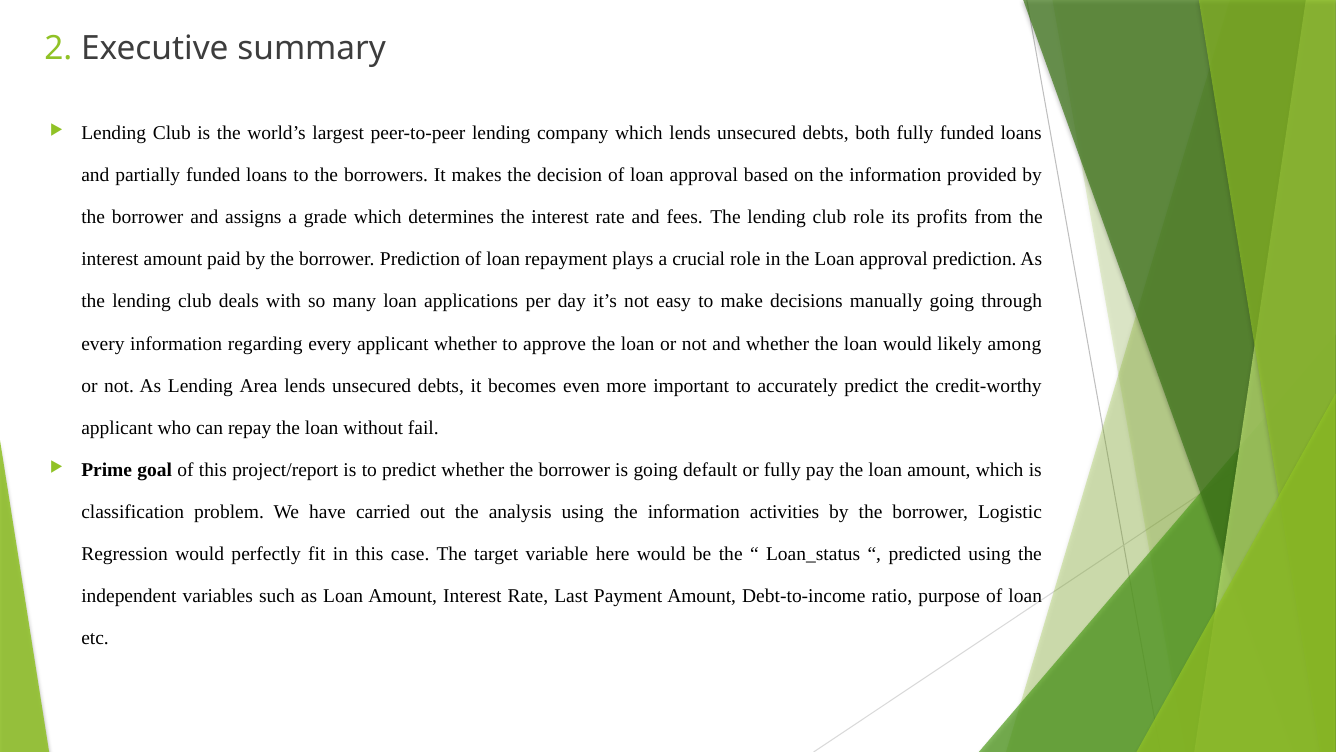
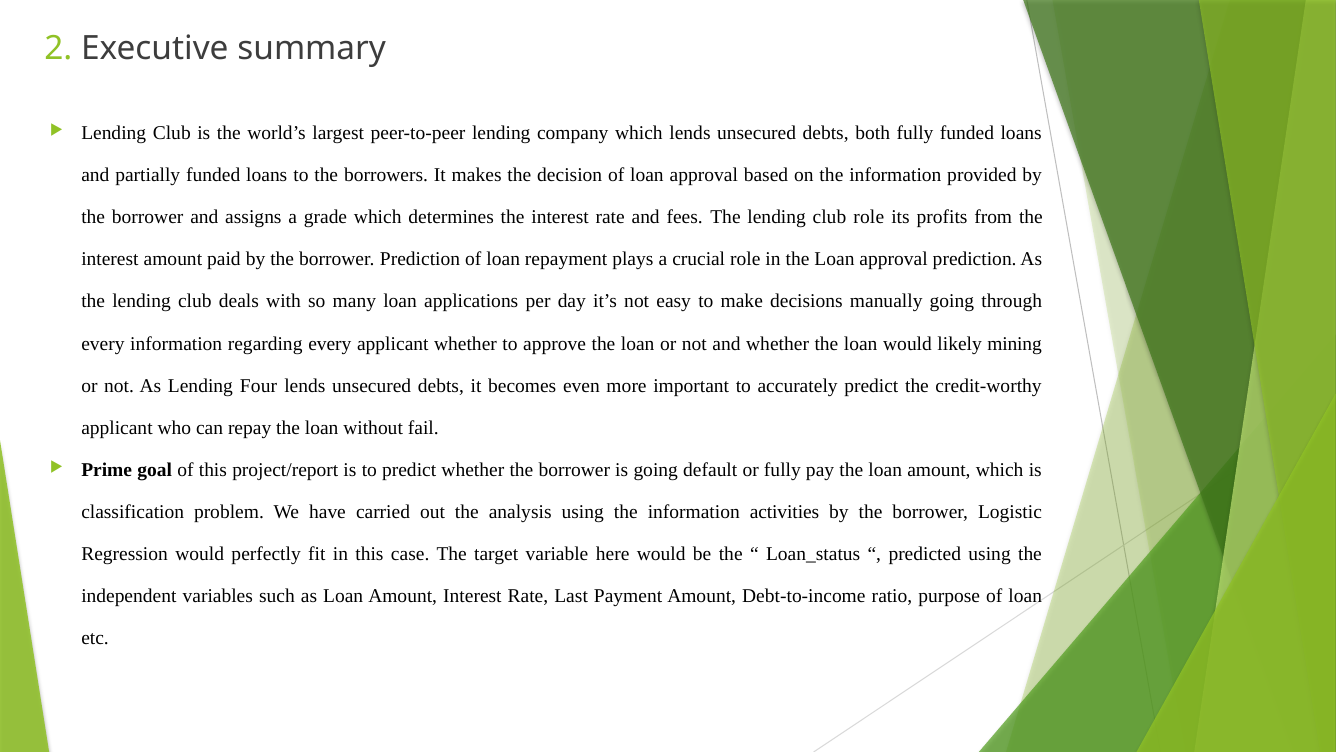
among: among -> mining (1015, 343)
Area: Area -> Four (258, 385)
